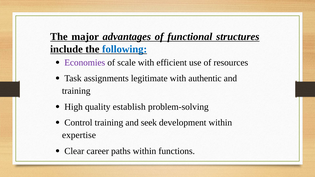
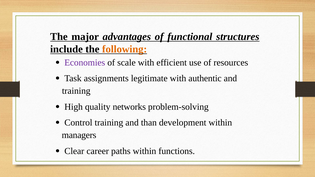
following colour: blue -> orange (125, 49)
establish: establish -> networks (129, 107)
seek: seek -> than (149, 123)
expertise: expertise -> managers (79, 135)
